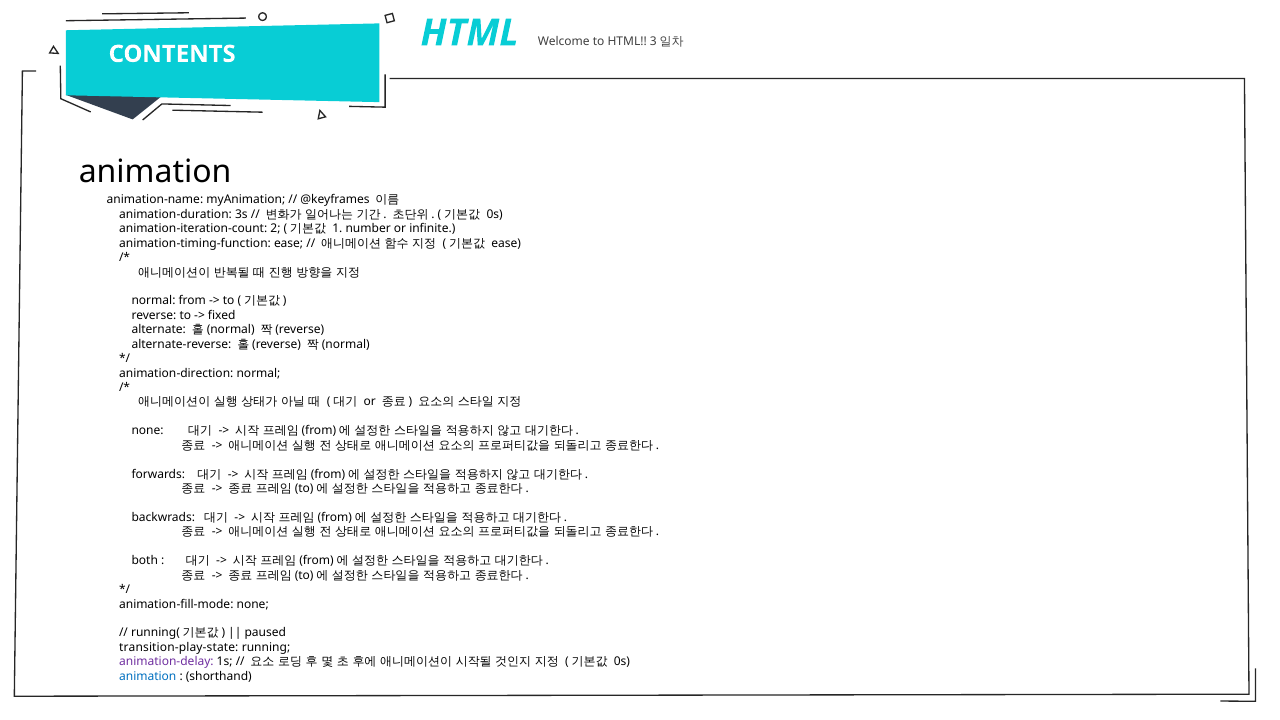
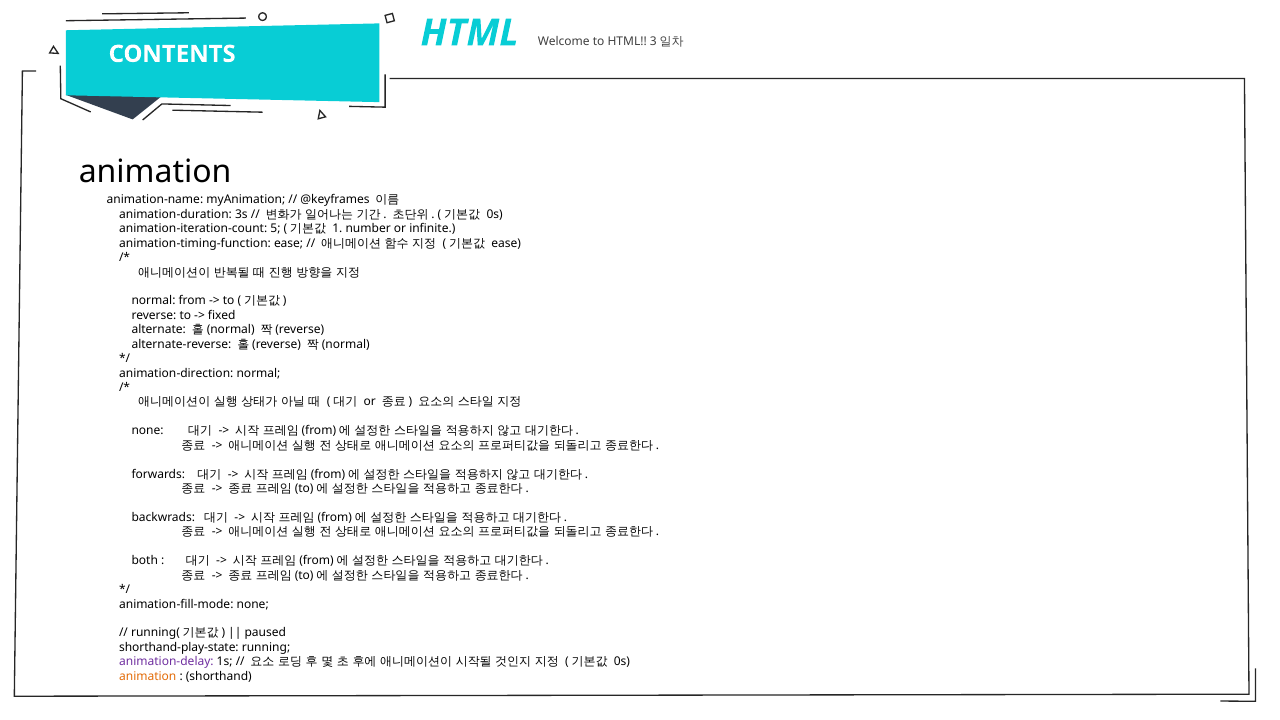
2: 2 -> 5 (276, 229)
transition-play-state: transition-play-state -> shorthand-play-state (179, 647)
animation colour: blue -> orange (148, 676)
